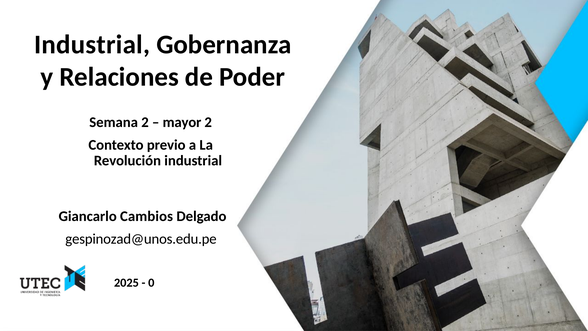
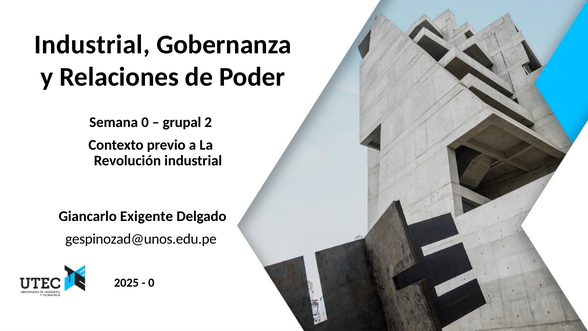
Semana 2: 2 -> 0 (145, 122)
mayor: mayor -> grupal (182, 122)
Cambios: Cambios -> Exigente (147, 216)
